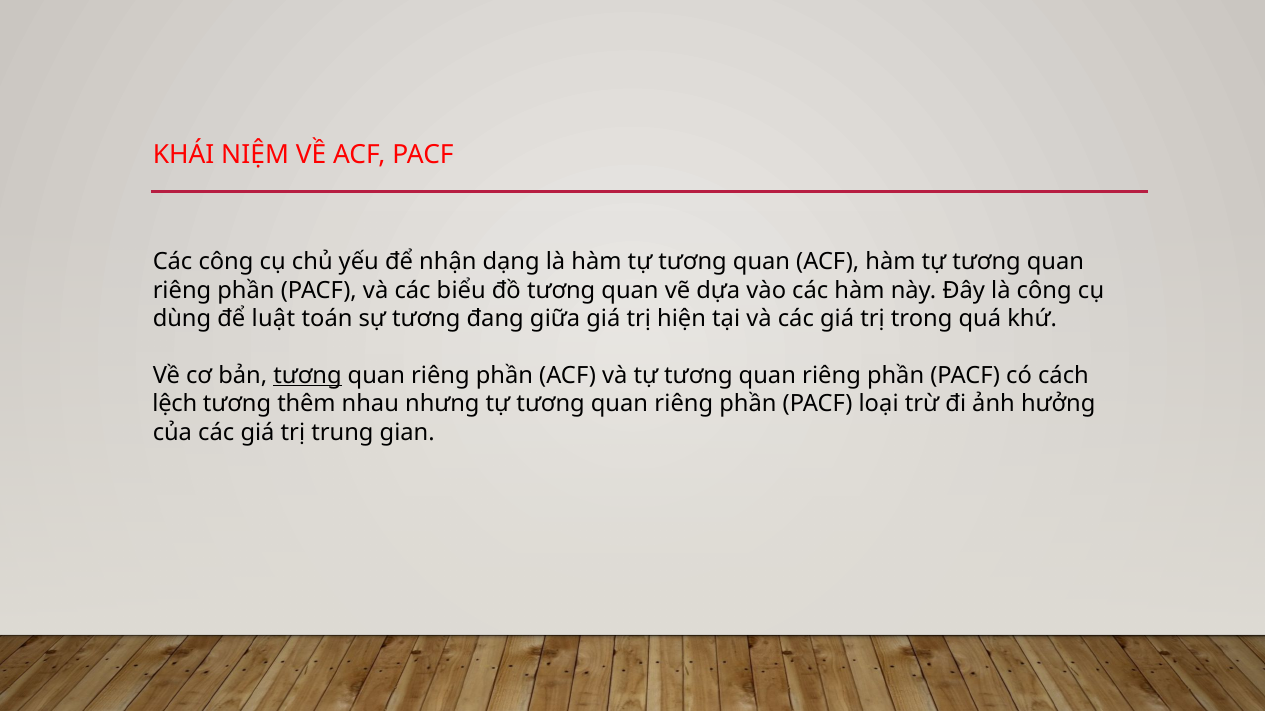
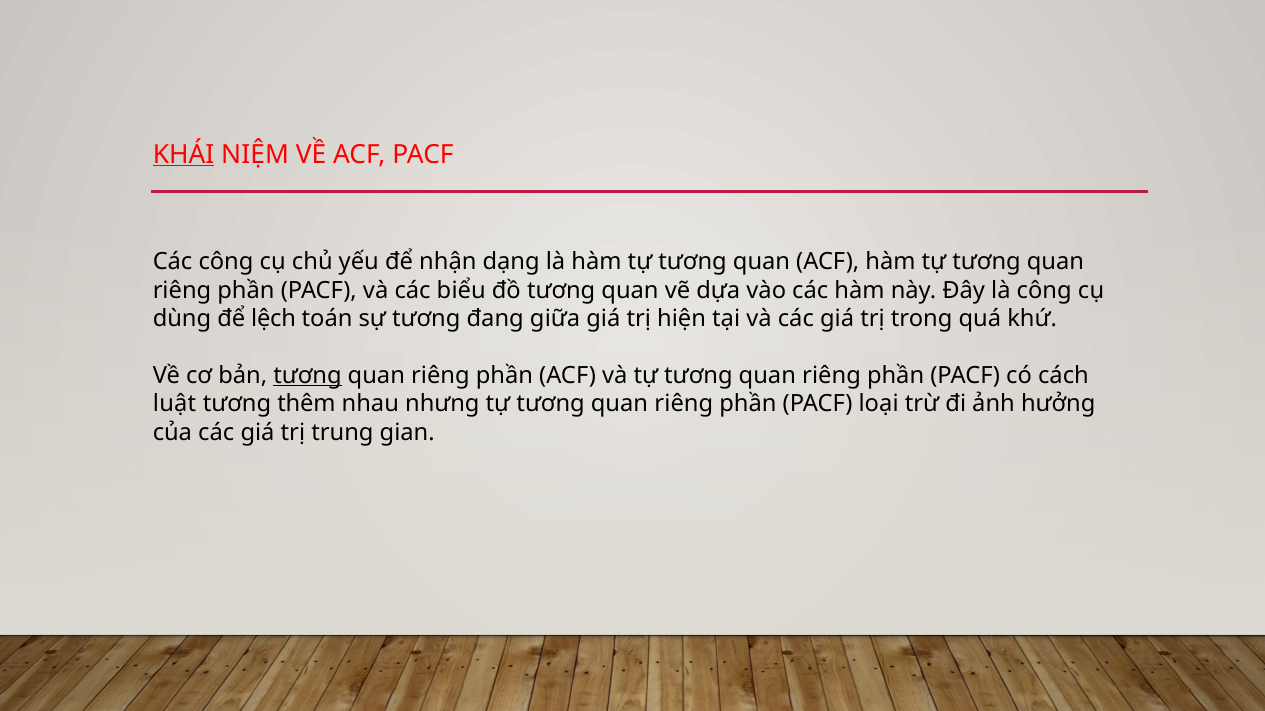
KHÁI underline: none -> present (184, 154)
luật: luật -> lệch (274, 319)
lệch: lệch -> luật (175, 404)
